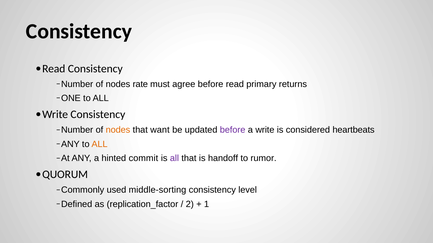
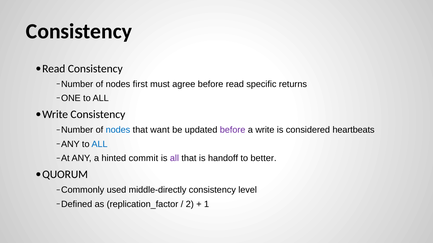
rate: rate -> first (140, 84)
primary: primary -> specific (261, 84)
nodes colour: orange -> blue (118, 130)
ALL colour: orange -> blue (100, 144)
rumor: rumor -> better (264, 159)
middle-sorting: middle-sorting -> middle-directly (158, 190)
